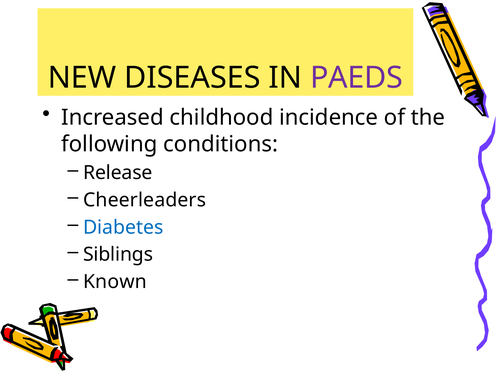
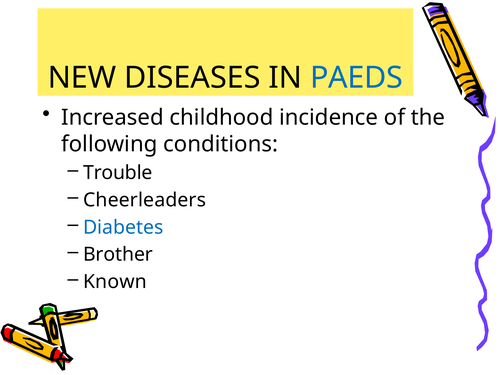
PAEDS colour: purple -> blue (357, 78)
Release: Release -> Trouble (118, 173)
Siblings: Siblings -> Brother (118, 255)
